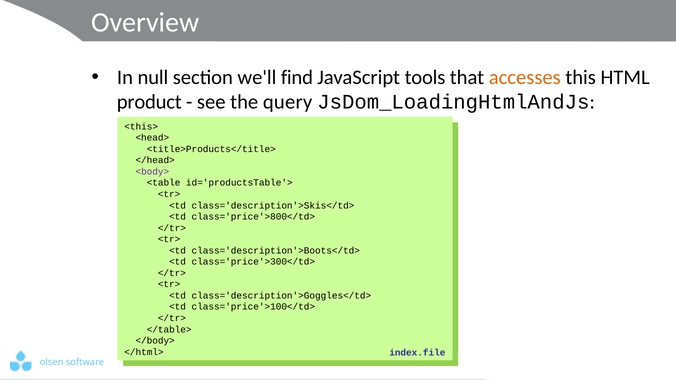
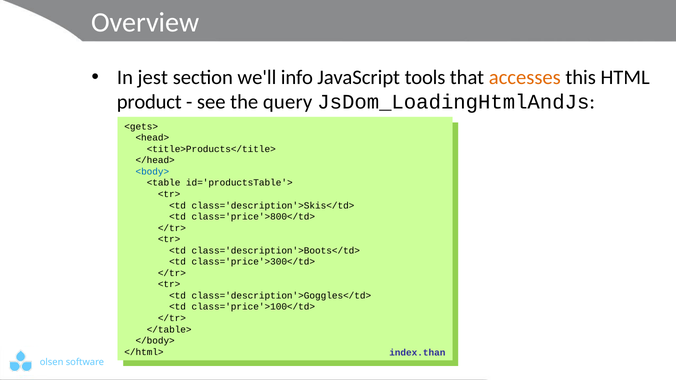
null: null -> jest (153, 77)
find: find -> info (297, 77)
<this>: <this> -> <gets> (141, 127)
<body> colour: purple -> blue (152, 172)
index.file: index.file -> index.than (417, 353)
